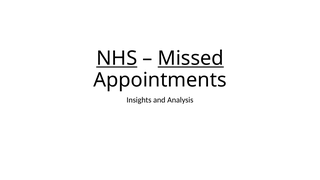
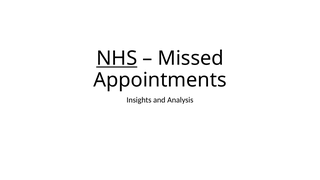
Missed underline: present -> none (191, 58)
